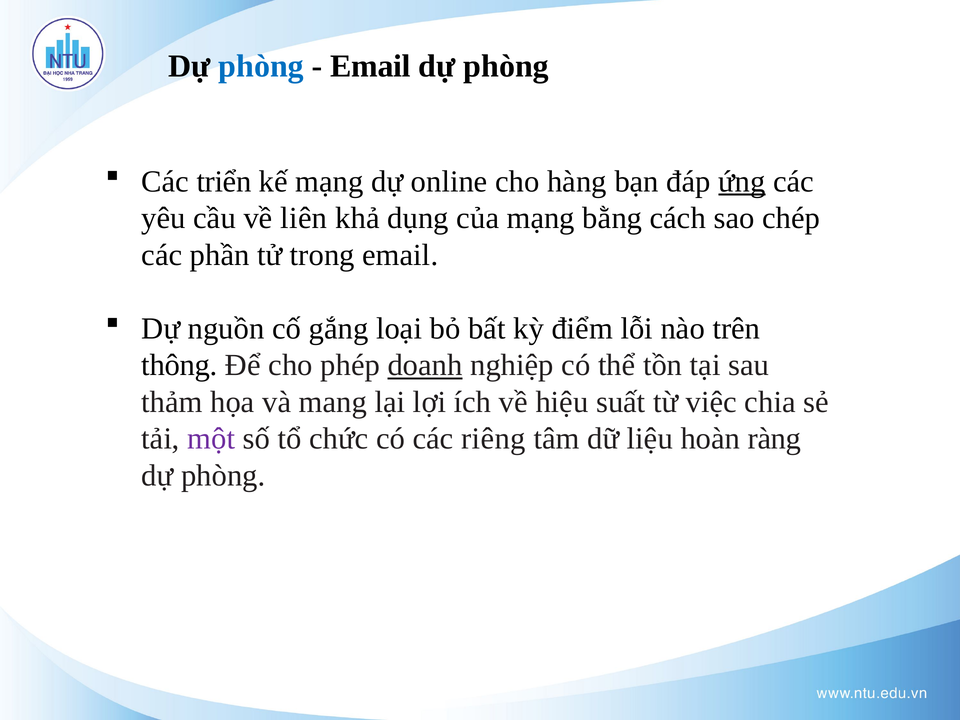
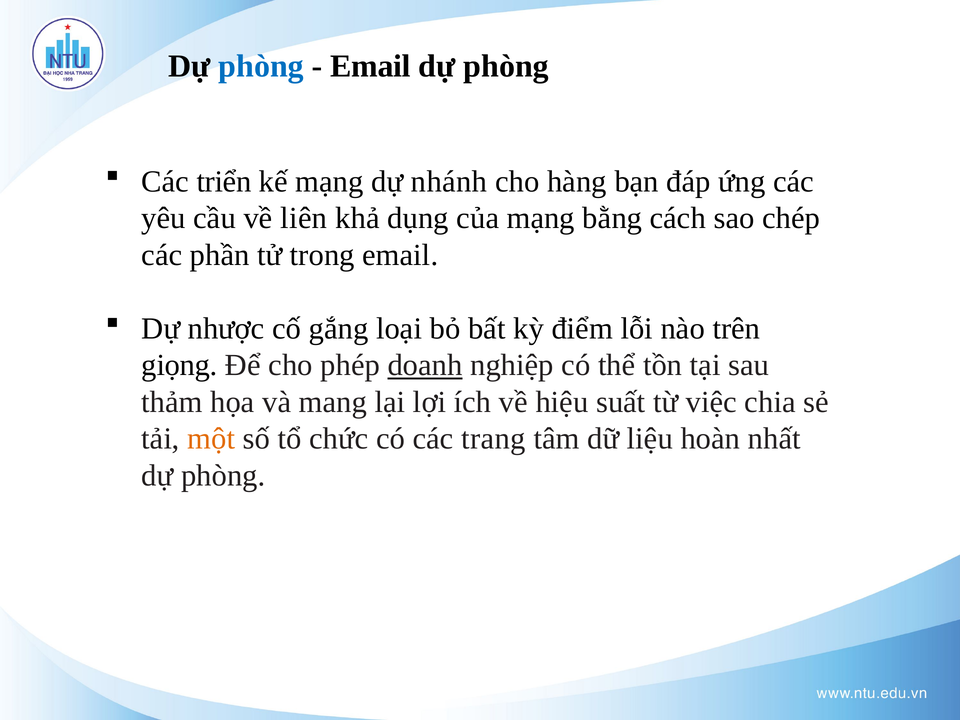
online: online -> nhánh (449, 181)
ứng underline: present -> none (742, 181)
nguồn: nguồn -> nhược (226, 329)
thông: thông -> giọng (179, 365)
một colour: purple -> orange (211, 439)
riêng: riêng -> trang (493, 439)
ràng: ràng -> nhất (774, 439)
